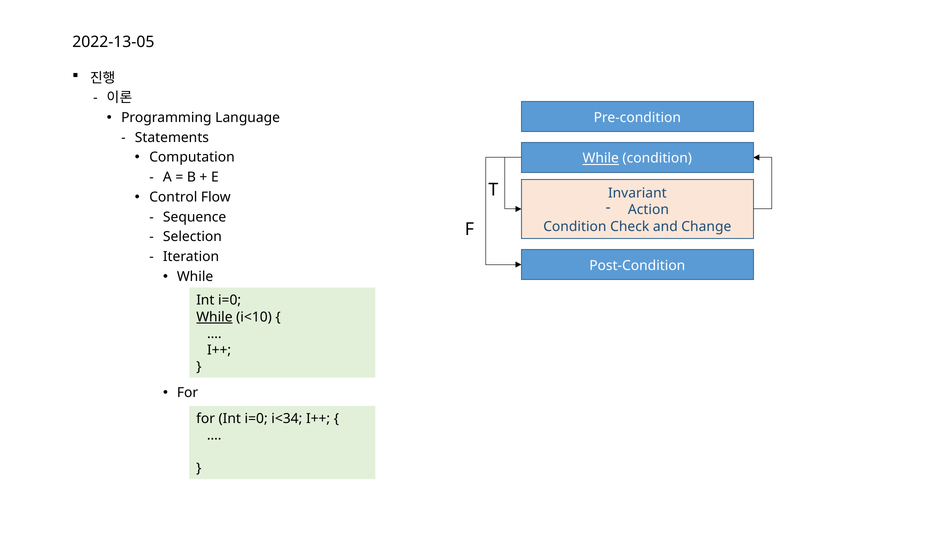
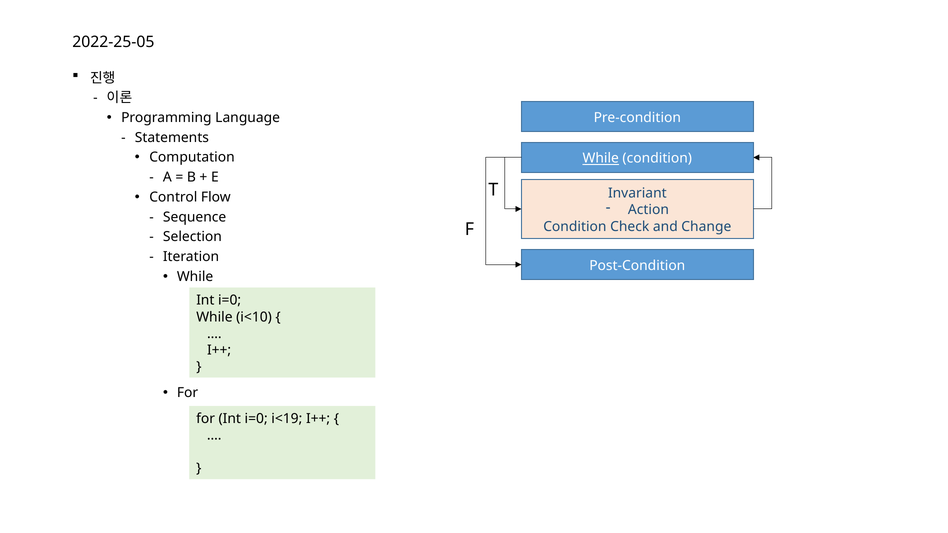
2022-13-05: 2022-13-05 -> 2022-25-05 (113, 42)
While underline: present -> none (214, 317)
i<34: i<34 -> i<19 (287, 419)
